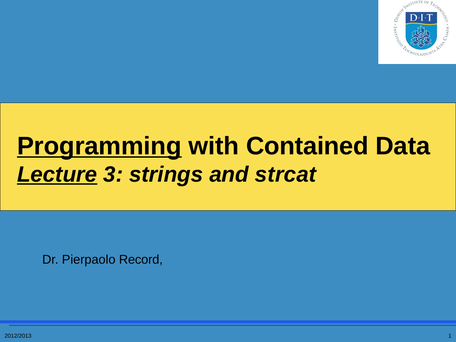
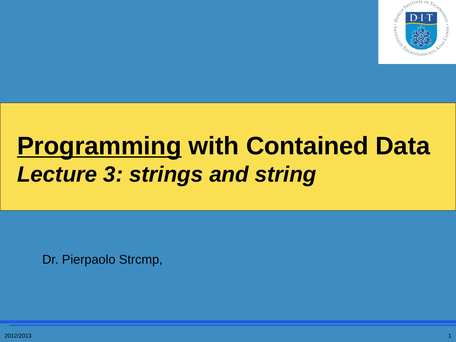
Lecture underline: present -> none (57, 174)
strcat: strcat -> string (286, 174)
Record: Record -> Strcmp (141, 260)
